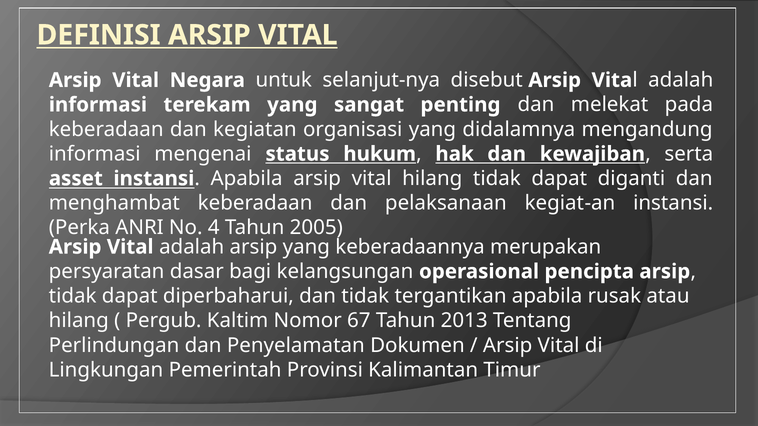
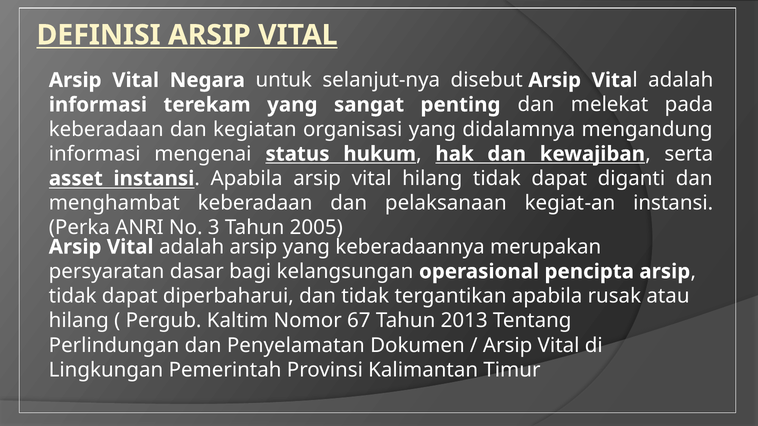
4: 4 -> 3 (214, 228)
